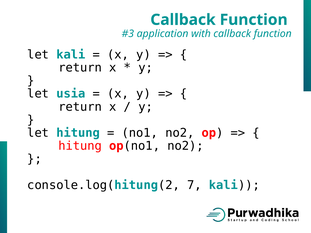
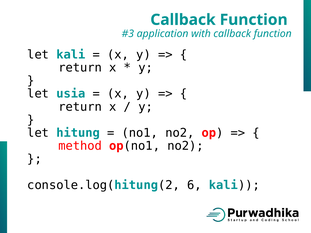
hitung: hitung -> method (80, 146)
7: 7 -> 6 (194, 185)
